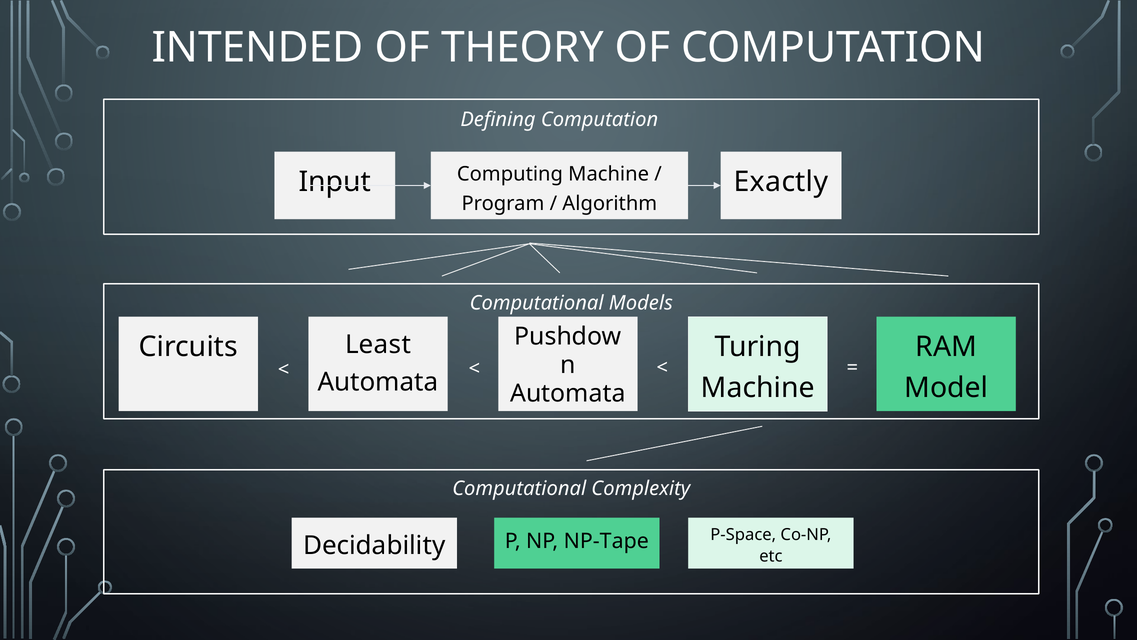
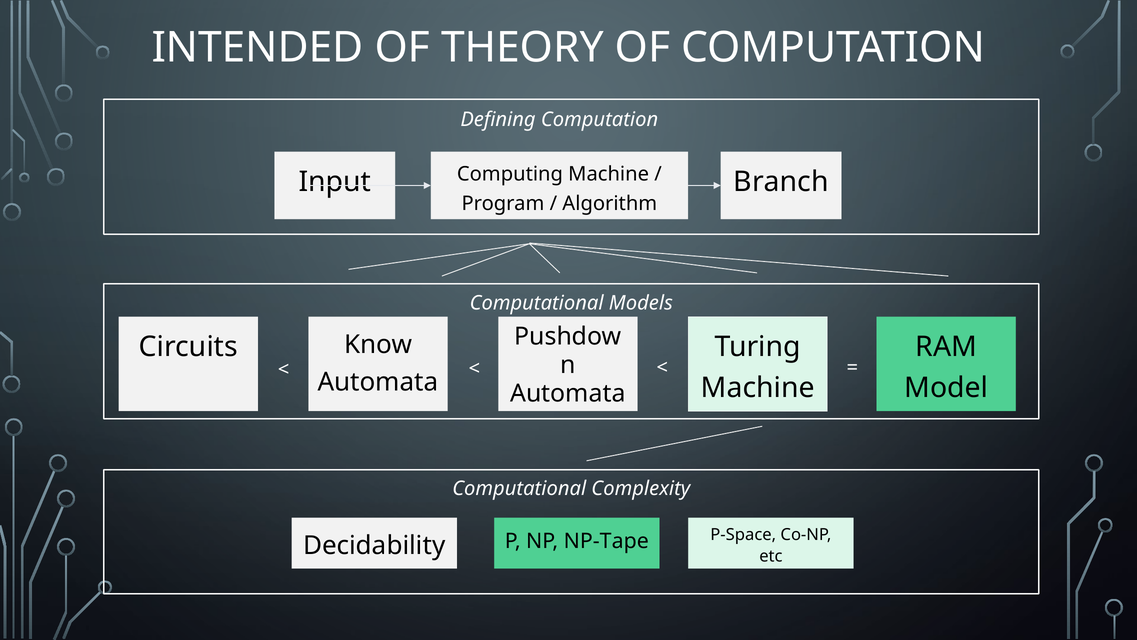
Exactly: Exactly -> Branch (781, 182)
Least: Least -> Know (378, 344)
